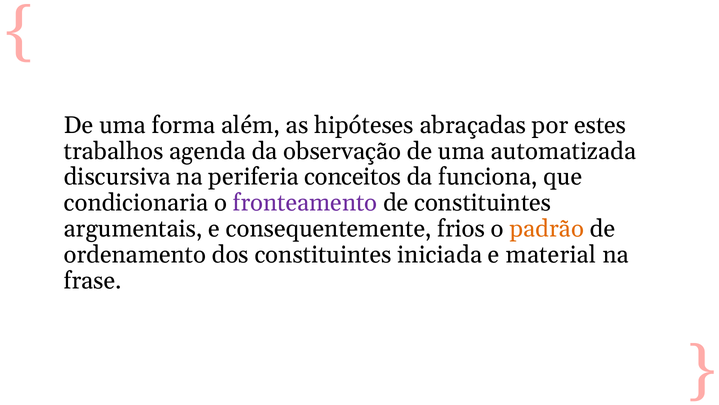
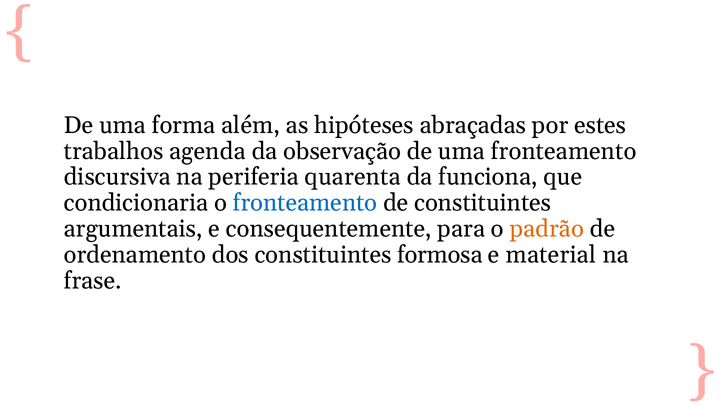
uma automatizada: automatizada -> fronteamento (564, 151)
conceitos: conceitos -> quarenta (353, 177)
fronteamento colour: purple -> blue (305, 203)
frios: frios -> para (461, 229)
iniciada: iniciada -> formosa (440, 254)
